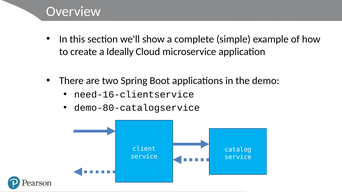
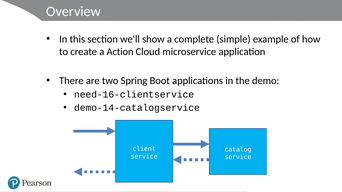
Ideally: Ideally -> Action (120, 52)
demo-80-catalogservice: demo-80-catalogservice -> demo-14-catalogservice (137, 108)
